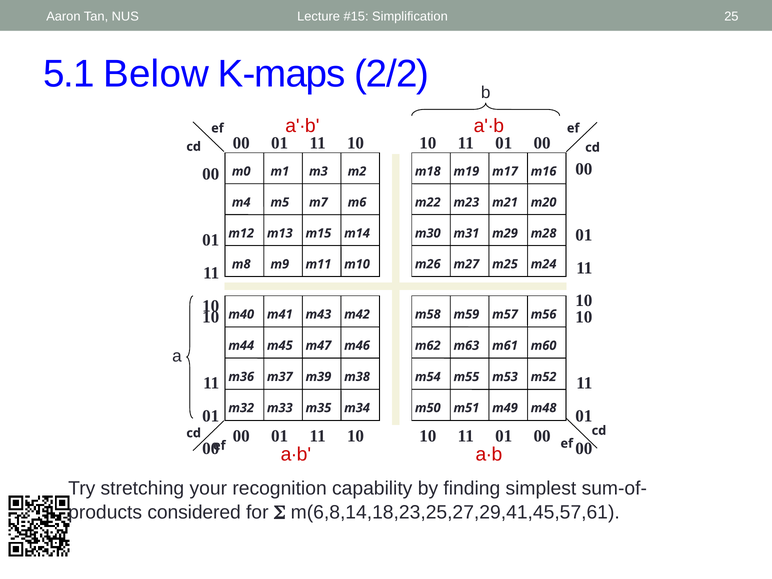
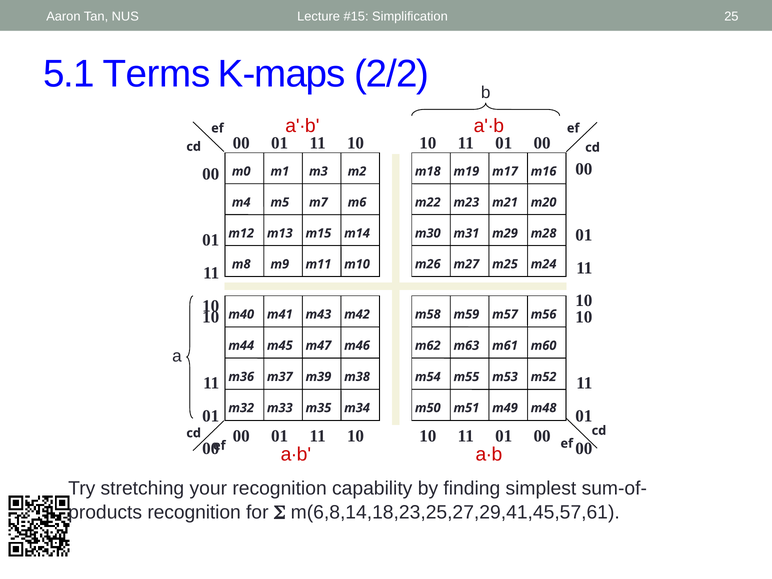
Below: Below -> Terms (156, 74)
considered: considered -> recognition (194, 512)
